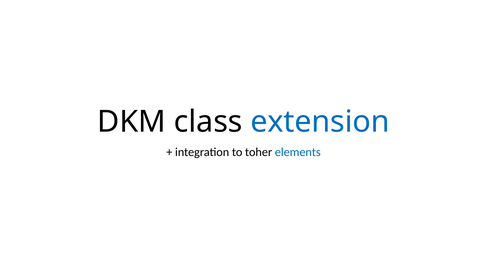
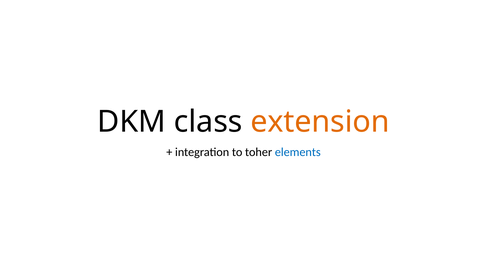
extension colour: blue -> orange (320, 122)
